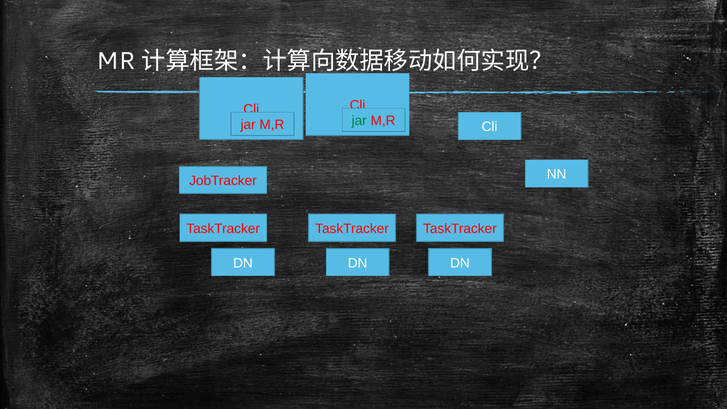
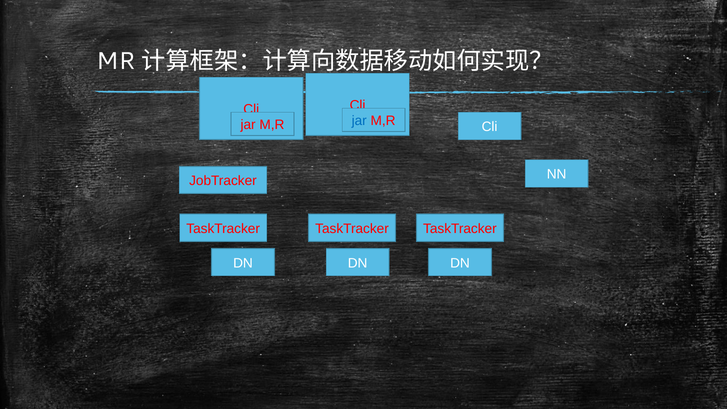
jar colour: green -> blue (359, 121)
